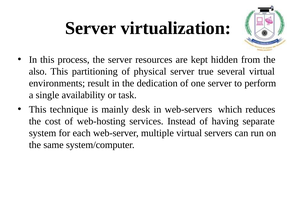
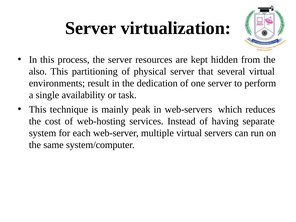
true: true -> that (206, 71)
desk: desk -> peak (141, 109)
